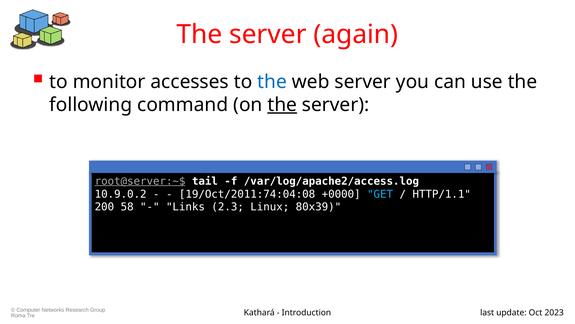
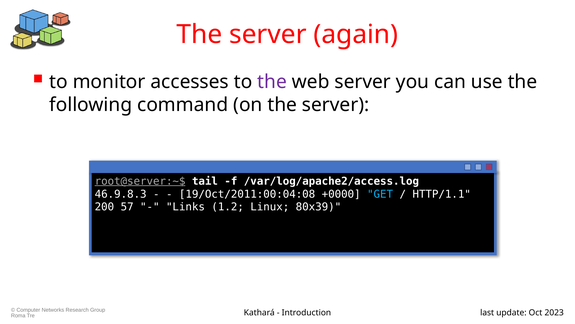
the colour: blue -> purple (272, 82)
the underline: present -> none (282, 105)
10.9.0.2: 10.9.0.2 -> 46.9.8.3 (121, 194)
19/Oct/2011:74:04:08: 19/Oct/2011:74:04:08 -> 19/Oct/2011:00:04:08 (247, 194)
58: 58 -> 57 (127, 207)
2.3: 2.3 -> 1.2 (228, 207)
